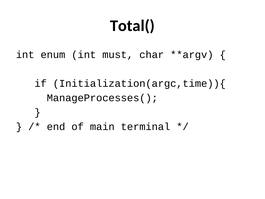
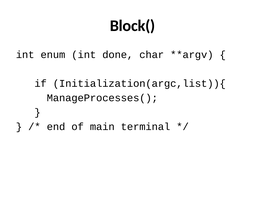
Total(: Total( -> Block( (133, 26)
must: must -> done (118, 55)
Initialization(argc,time)){: Initialization(argc,time)){ -> Initialization(argc,list)){ (139, 83)
